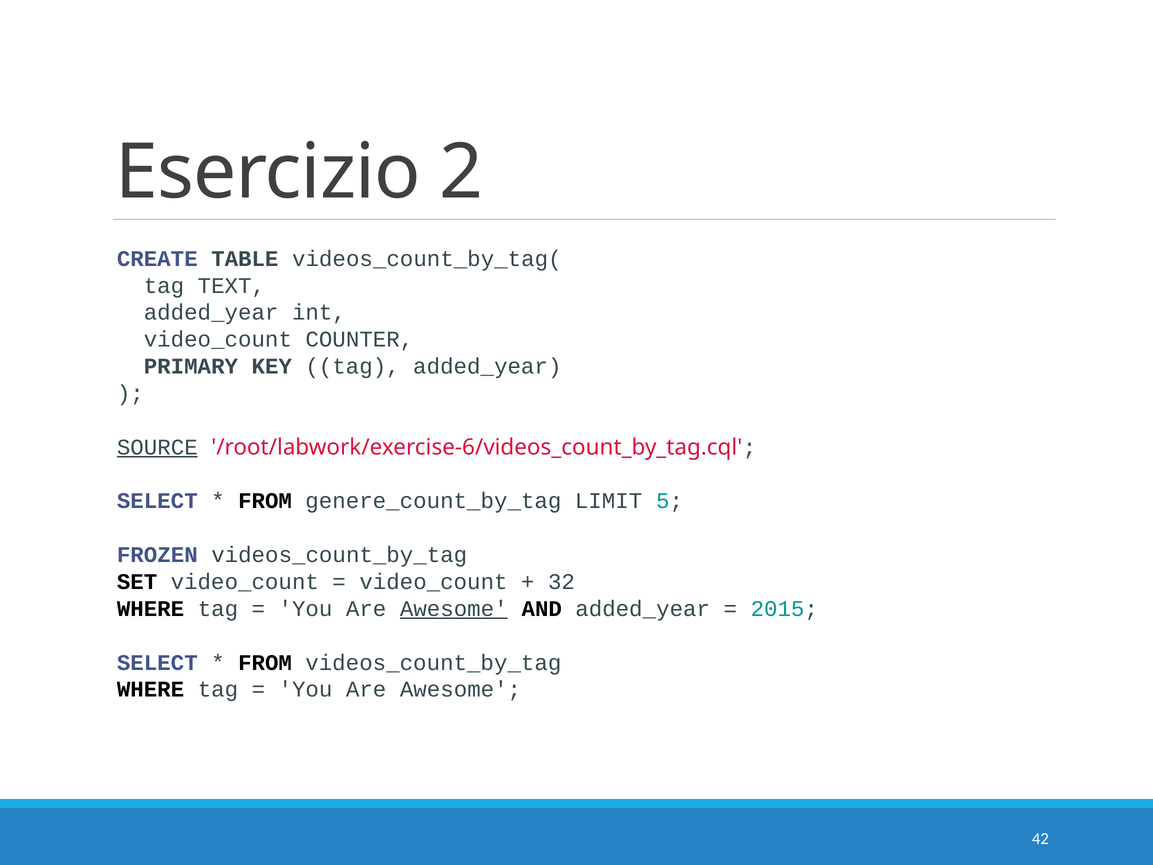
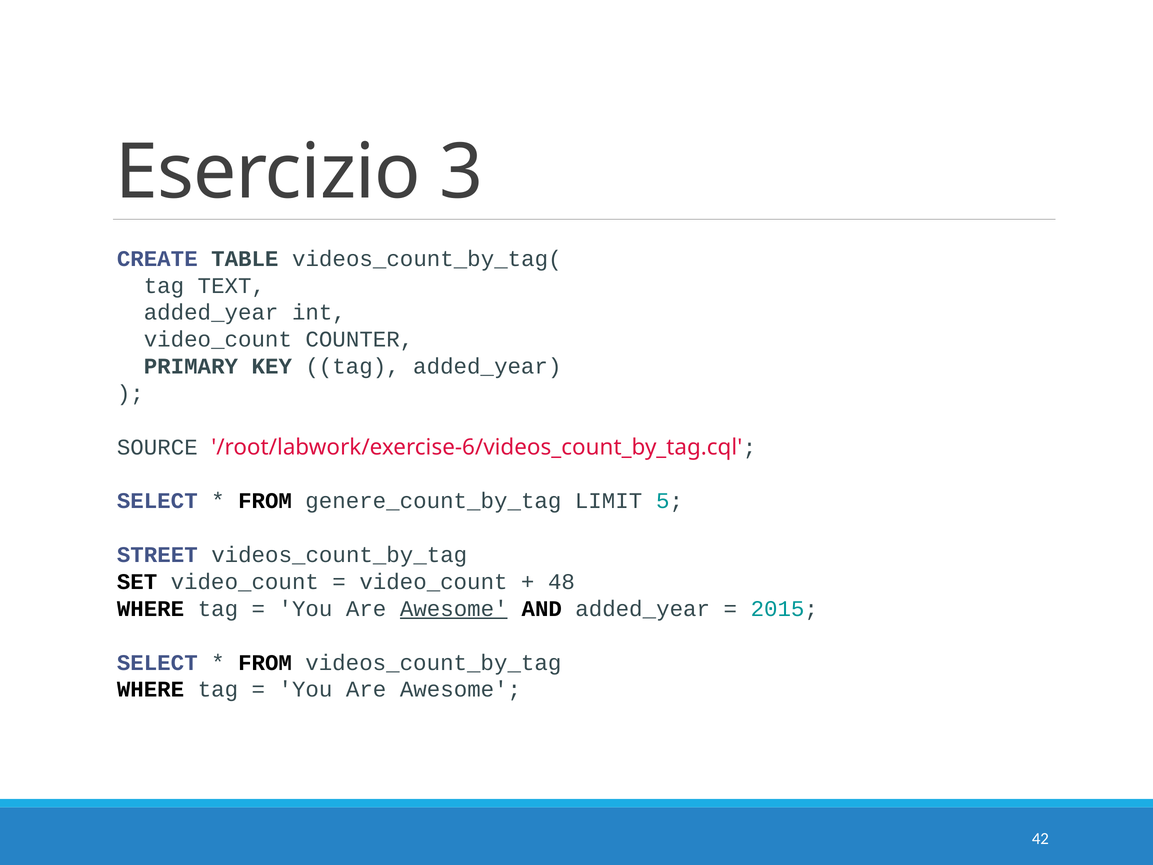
2: 2 -> 3 (461, 172)
SOURCE underline: present -> none (157, 447)
FROZEN: FROZEN -> STREET (157, 555)
32: 32 -> 48 (561, 582)
